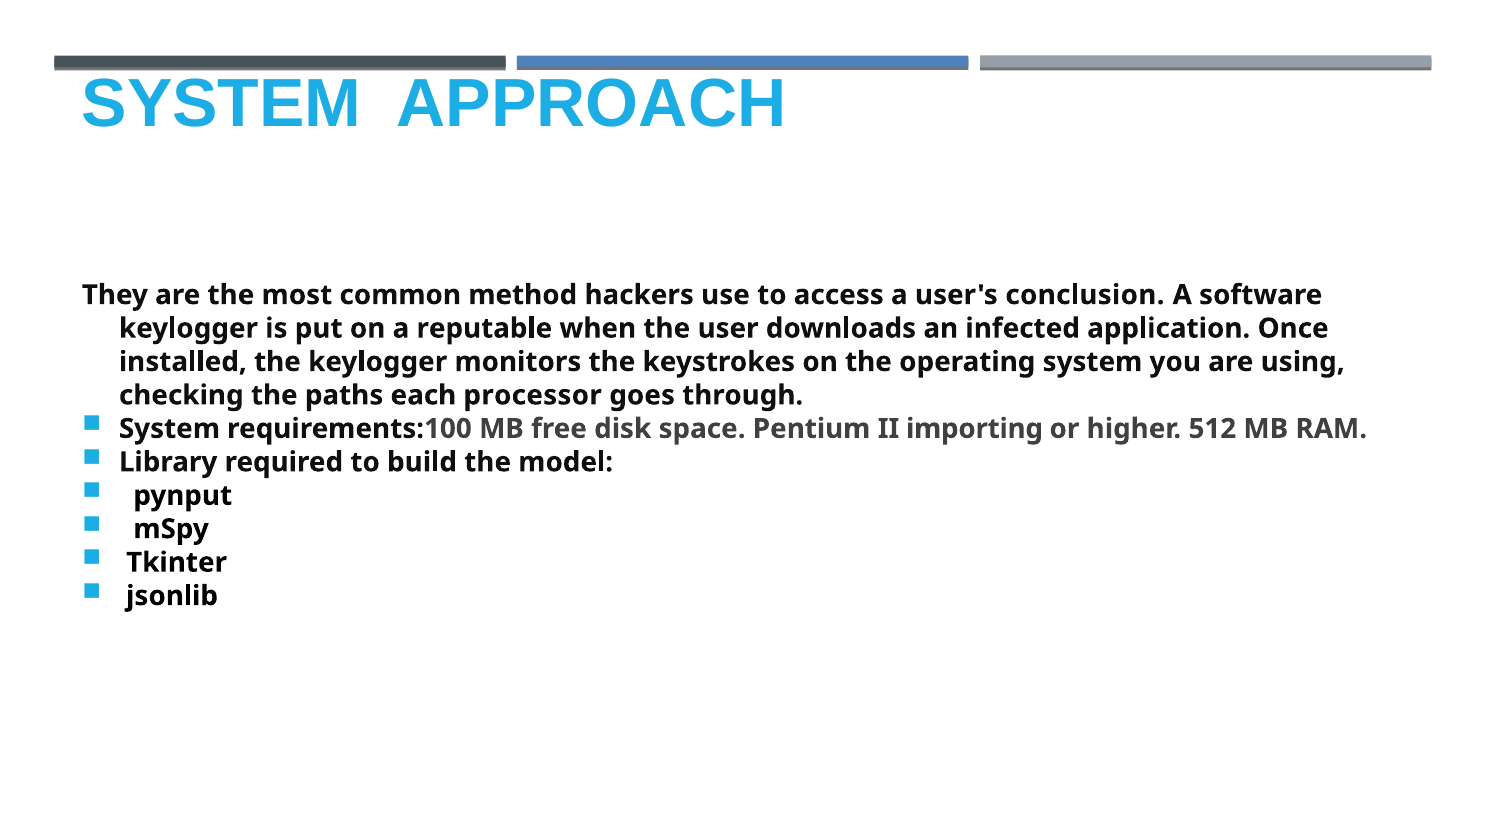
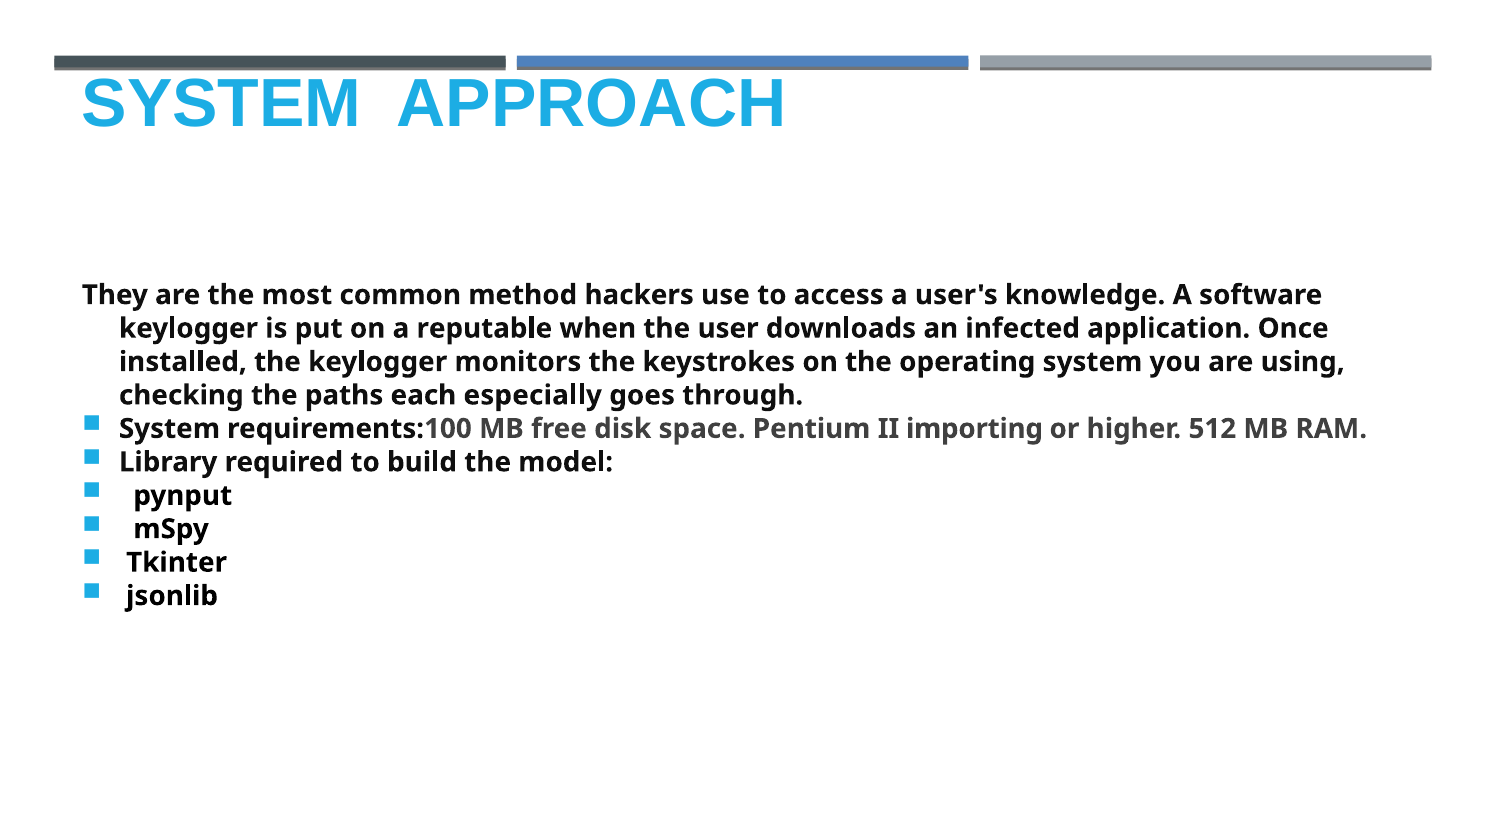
conclusion: conclusion -> knowledge (1085, 295)
processor: processor -> especially (533, 395)
